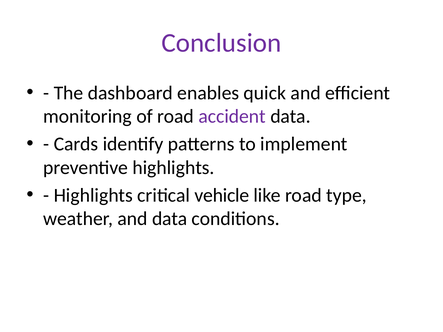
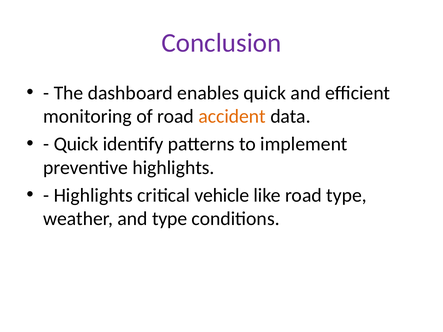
accident colour: purple -> orange (232, 117)
Cards: Cards -> Quick (76, 144)
and data: data -> type (170, 219)
